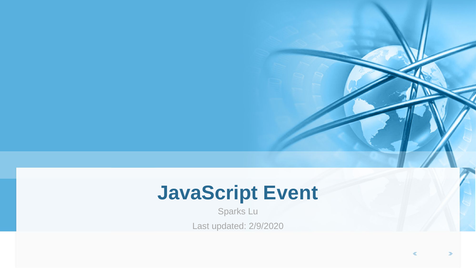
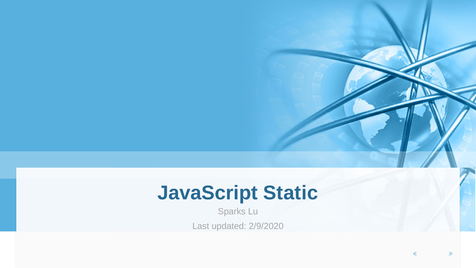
Event: Event -> Static (291, 193)
